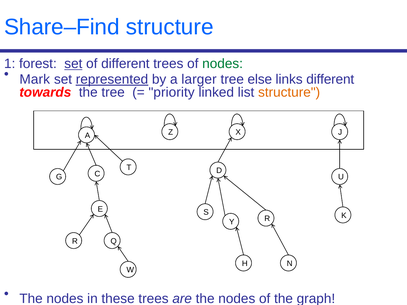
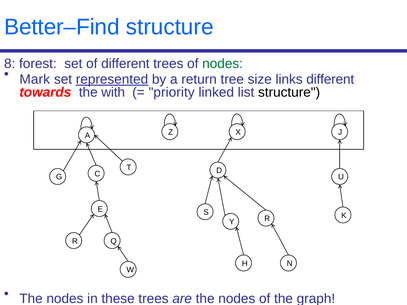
Share–Find: Share–Find -> Better–Find (62, 27)
1: 1 -> 8 (10, 64)
set underline: present -> none (73, 64)
larger: larger -> return (199, 79)
else: else -> size (260, 79)
the tree: tree -> with (113, 92)
structure colour: orange -> black (289, 92)
